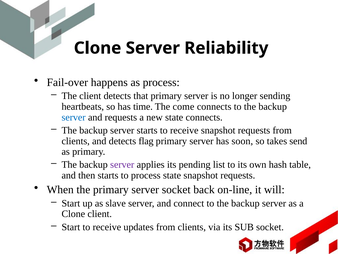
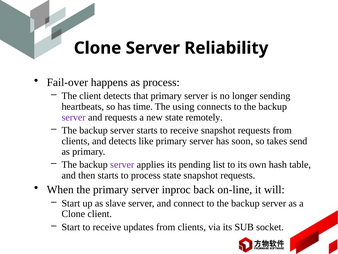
come: come -> using (183, 106)
server colour: blue -> purple (74, 117)
state connects: connects -> remotely (204, 117)
flag: flag -> like (146, 141)
server socket: socket -> inproc (176, 189)
